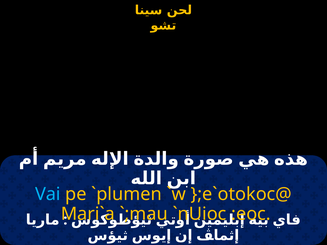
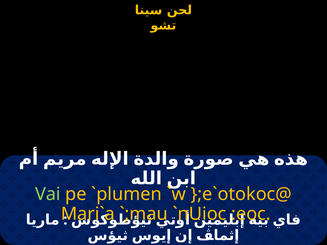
Vai colour: light blue -> light green (48, 194)
